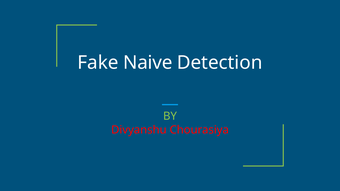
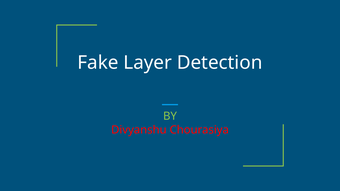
Naive: Naive -> Layer (148, 63)
